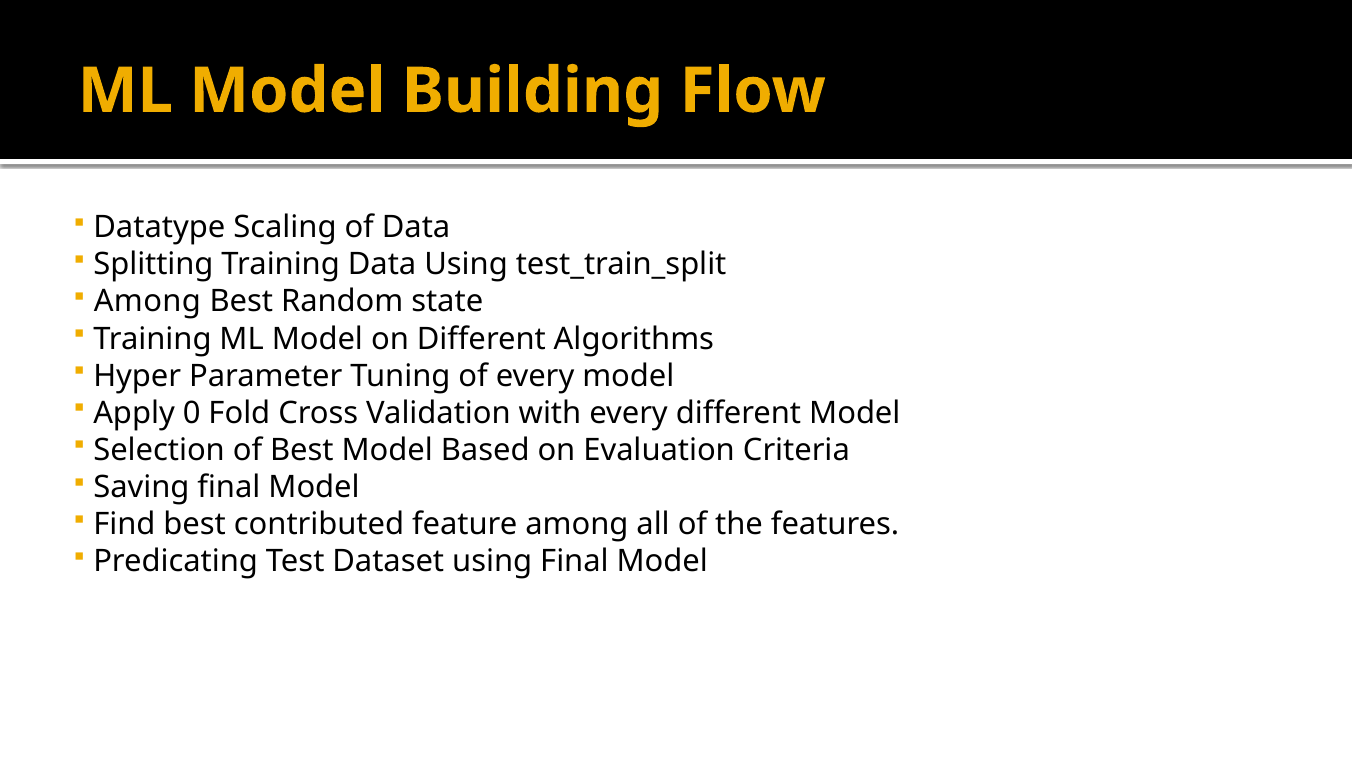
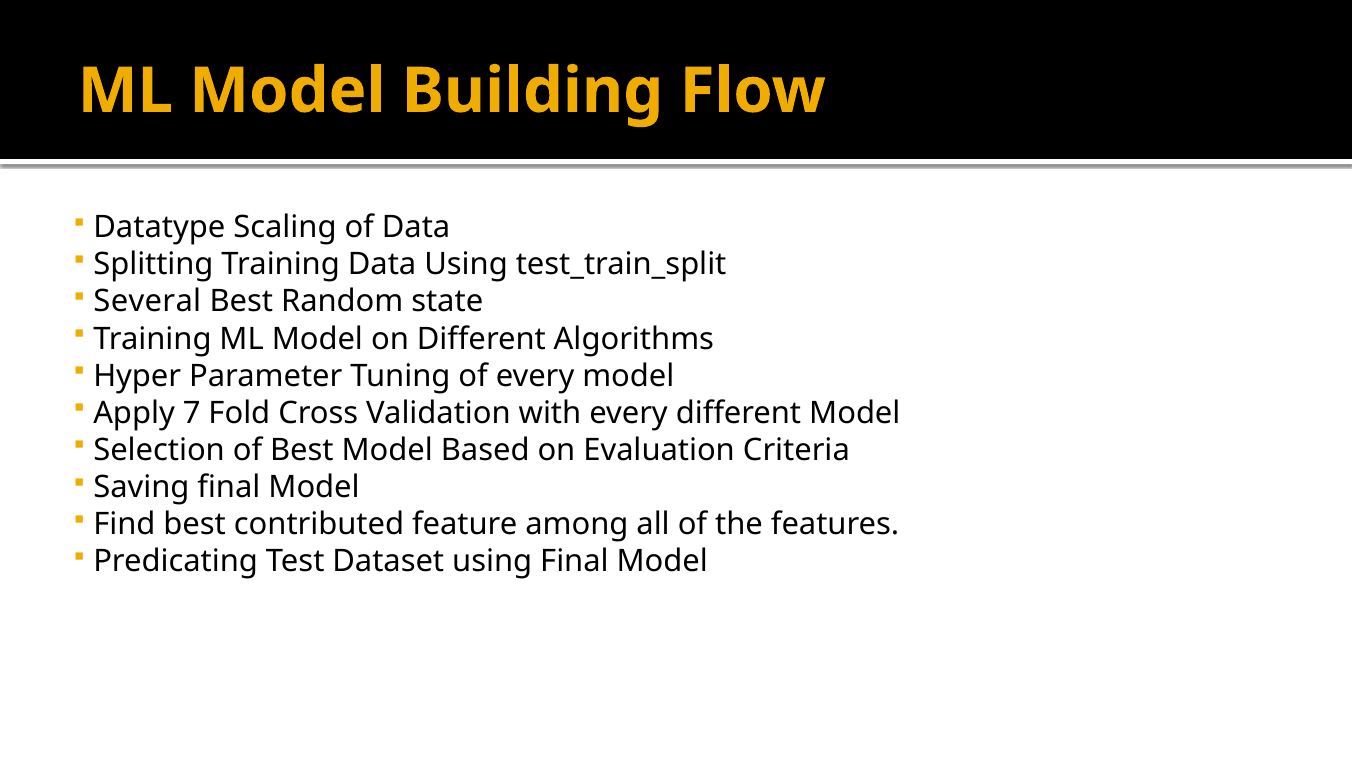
Among: Among -> Several (147, 302)
0: 0 -> 7 (192, 413)
